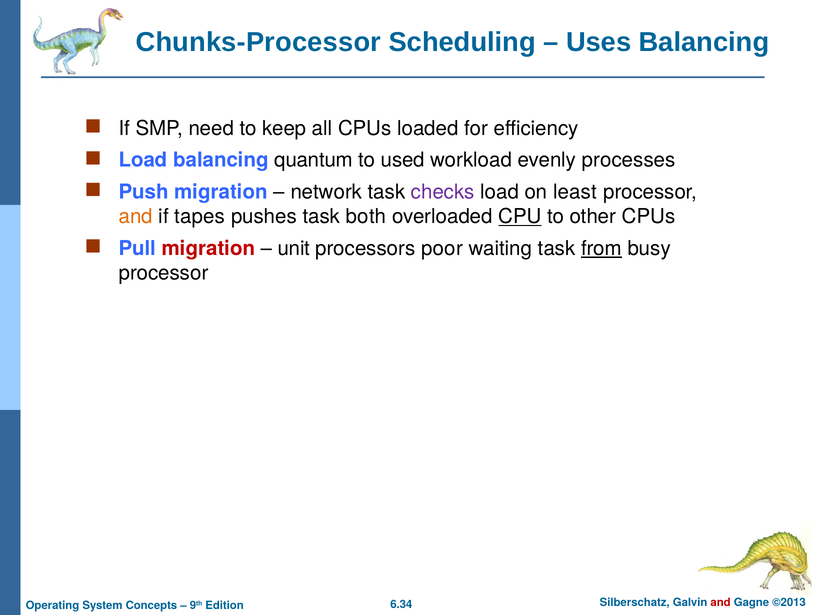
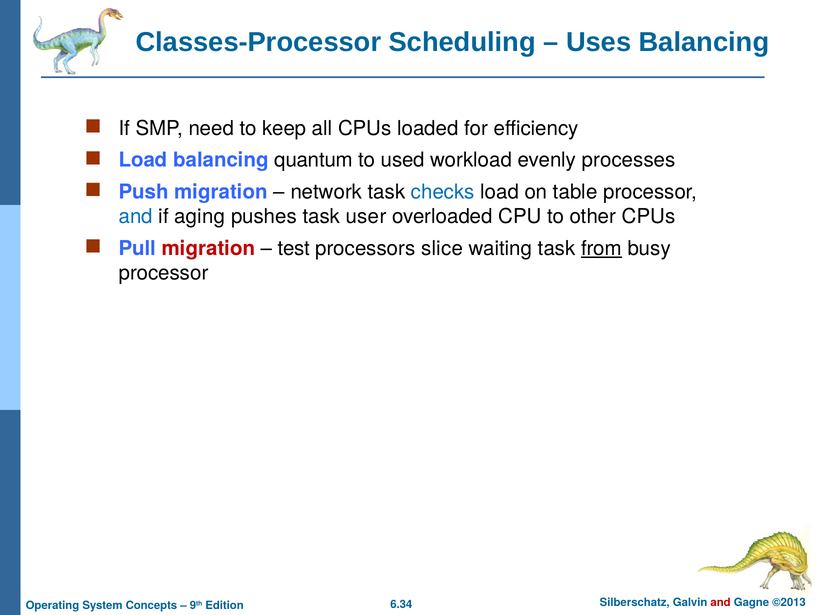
Chunks-Processor: Chunks-Processor -> Classes-Processor (258, 42)
checks colour: purple -> blue (443, 192)
least: least -> table (575, 192)
and colour: orange -> blue (136, 216)
tapes: tapes -> aging (200, 216)
both: both -> user (366, 216)
CPU underline: present -> none (520, 216)
unit: unit -> test (294, 248)
poor: poor -> slice (442, 248)
